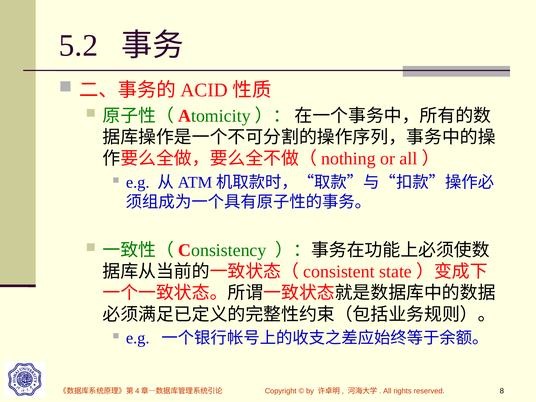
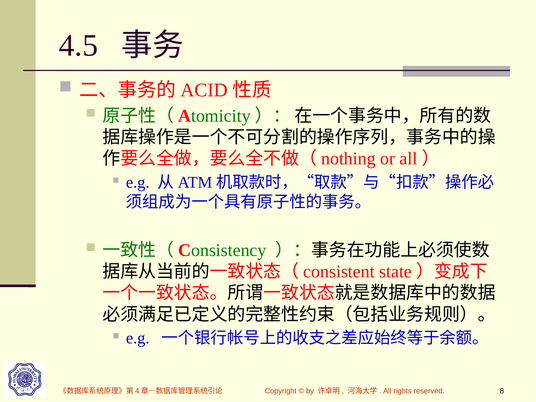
5.2: 5.2 -> 4.5 (78, 45)
